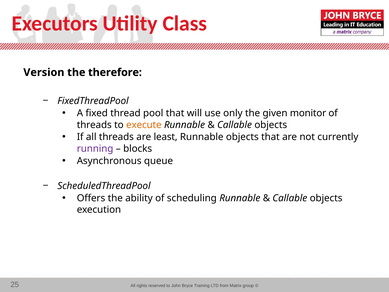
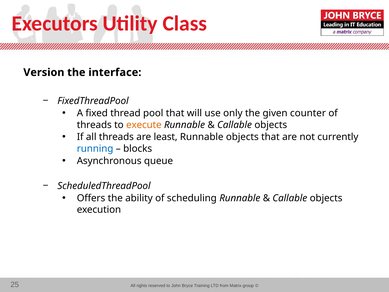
therefore: therefore -> interface (115, 72)
monitor: monitor -> counter (308, 113)
running colour: purple -> blue (95, 149)
